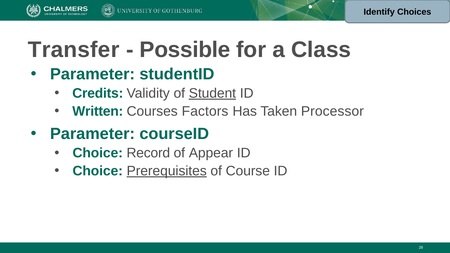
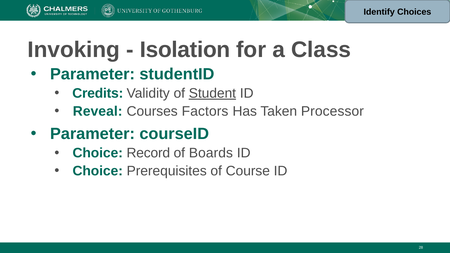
Transfer: Transfer -> Invoking (74, 50)
Possible: Possible -> Isolation (185, 50)
Written: Written -> Reveal (98, 111)
Appear: Appear -> Boards (211, 153)
Prerequisites underline: present -> none (167, 171)
